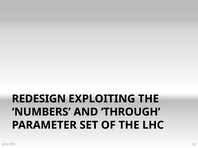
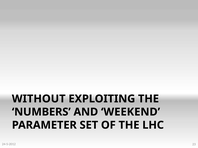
REDESIGN: REDESIGN -> WITHOUT (39, 99)
THROUGH: THROUGH -> WEEKEND (131, 112)
